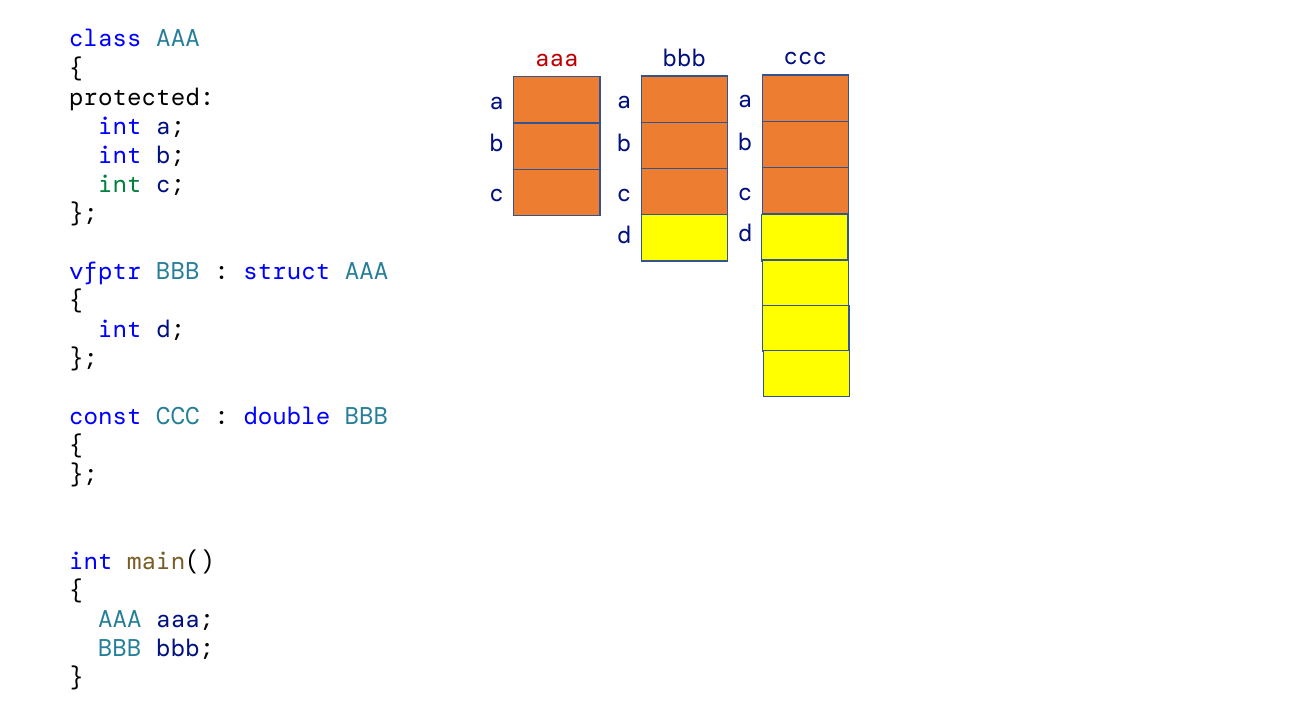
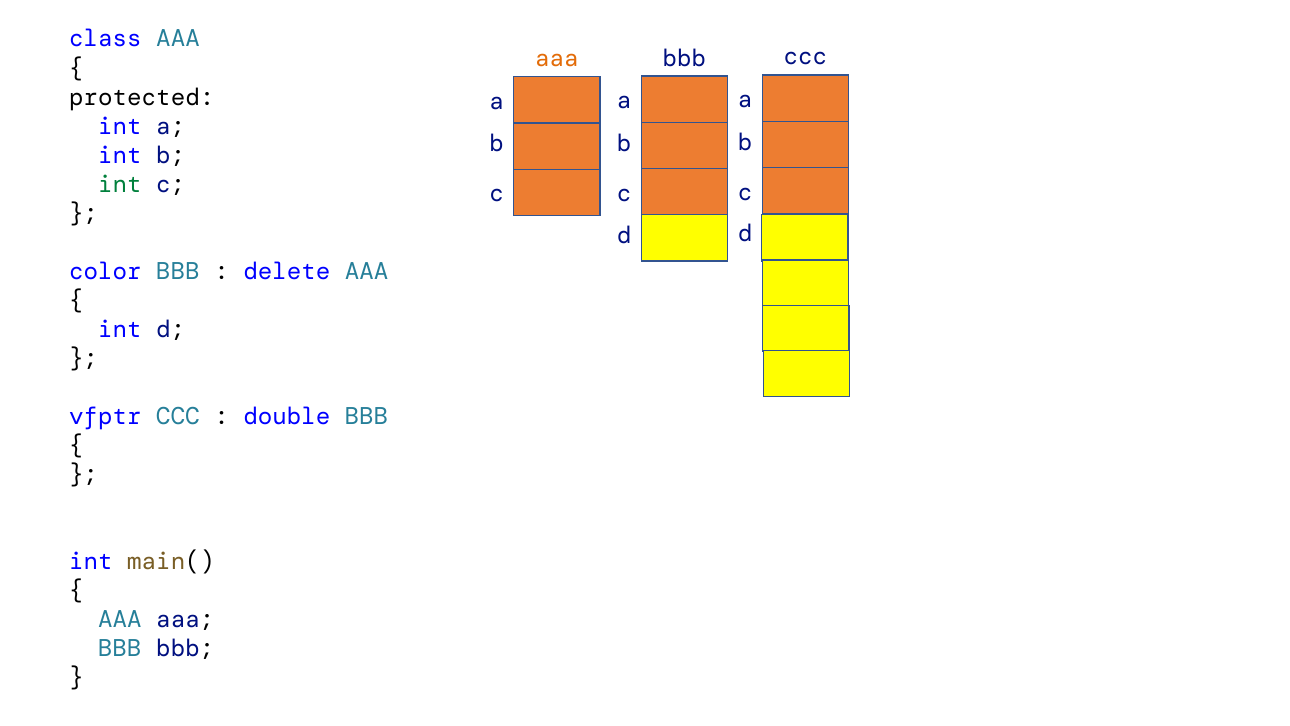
aaa colour: red -> orange (557, 59)
vfptr: vfptr -> color (105, 271)
struct: struct -> delete (287, 271)
const: const -> vfptr (105, 416)
